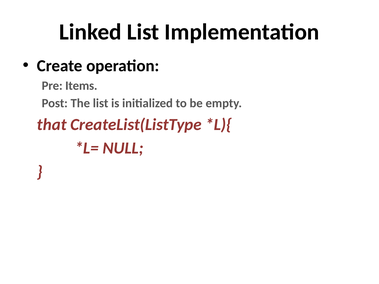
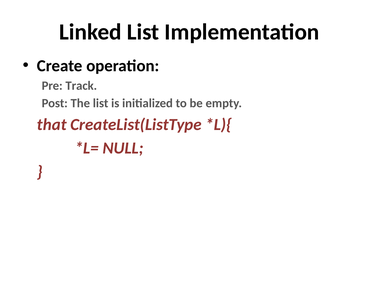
Items: Items -> Track (81, 86)
